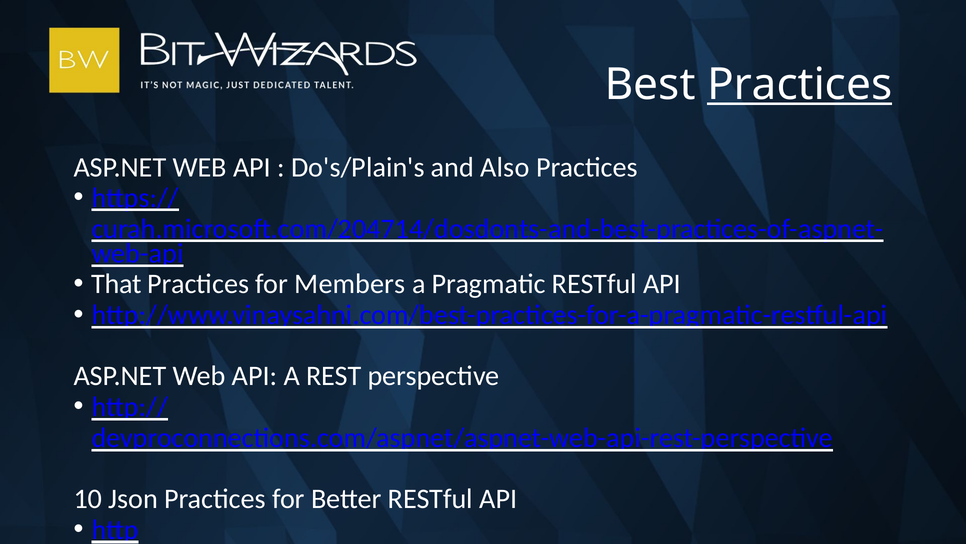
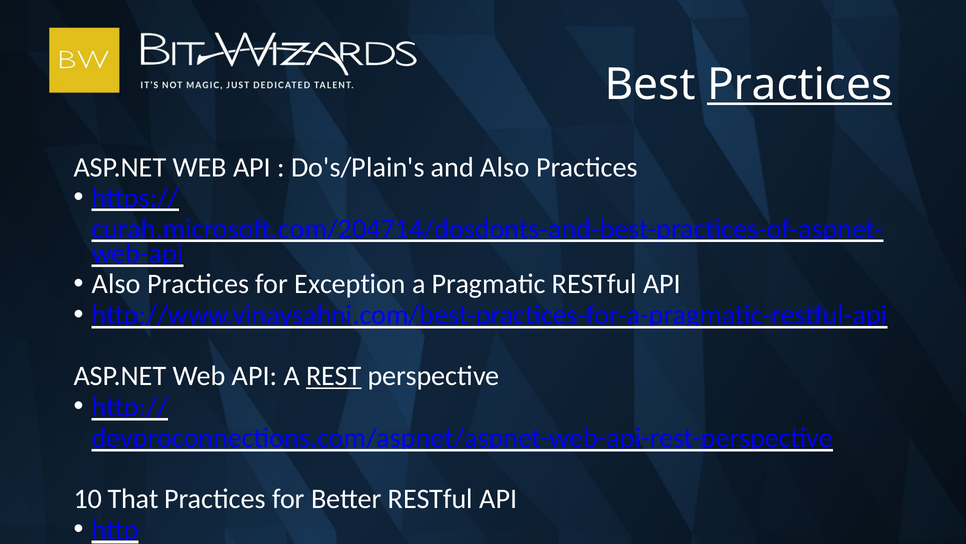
That: That -> Also (116, 284)
Members: Members -> Exception (350, 284)
REST underline: none -> present (334, 376)
Json: Json -> That (133, 498)
